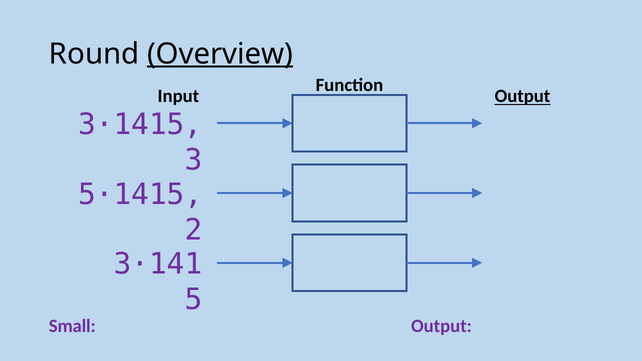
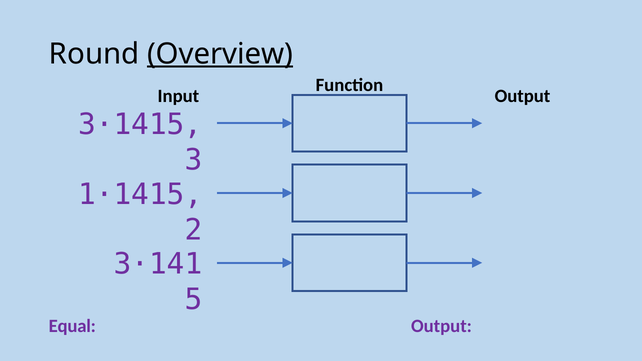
Output underline: present -> none (522, 96)
5·1415: 5·1415 -> 1·1415 (140, 195)
Small: Small -> Equal (72, 326)
